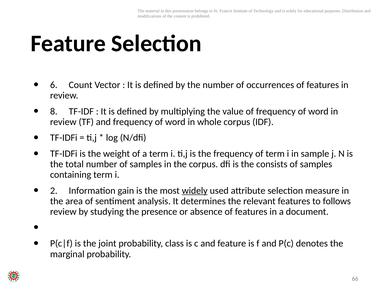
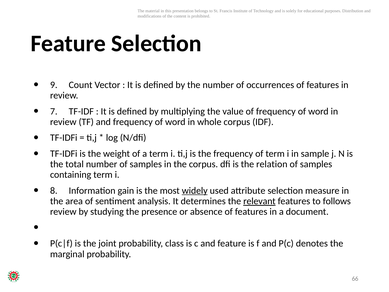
6: 6 -> 9 (54, 85)
8: 8 -> 7 (54, 111)
consists: consists -> relation (272, 164)
2: 2 -> 8 (54, 190)
relevant underline: none -> present (259, 201)
